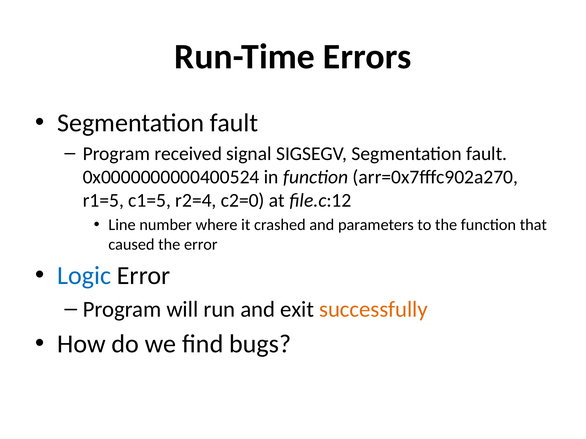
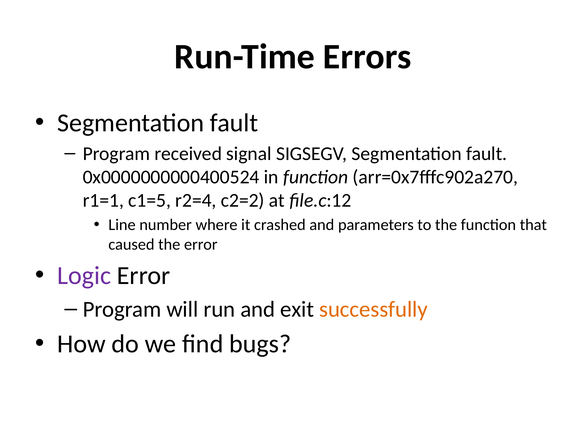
r1=5: r1=5 -> r1=1 (103, 201)
c2=0: c2=0 -> c2=2 (243, 201)
Logic colour: blue -> purple (84, 276)
